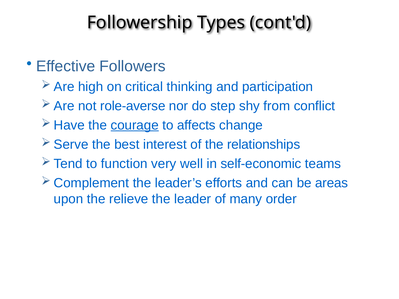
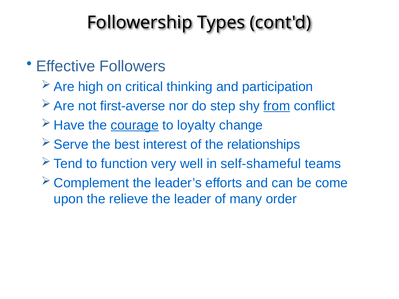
role-averse: role-averse -> first-averse (133, 106)
from underline: none -> present (277, 106)
affects: affects -> loyalty (196, 125)
self-economic: self-economic -> self-shameful (261, 164)
areas: areas -> come (332, 183)
